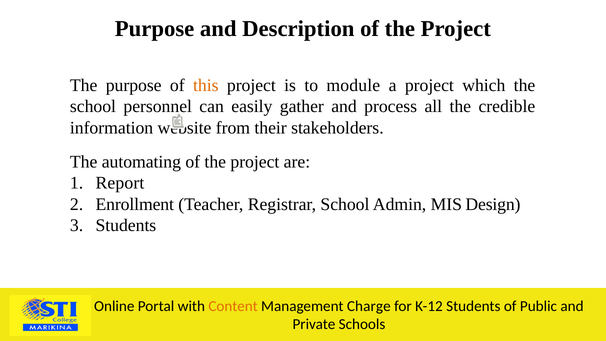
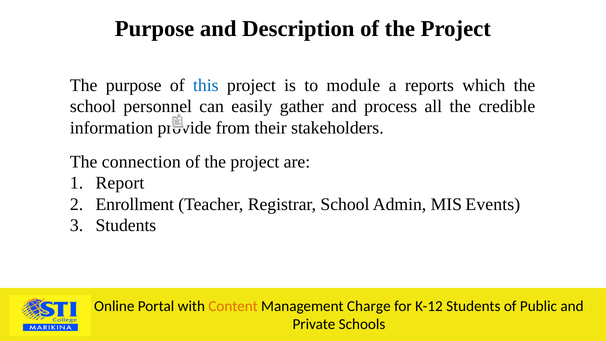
this colour: orange -> blue (206, 85)
a project: project -> reports (429, 85)
website: website -> provide (184, 128)
automating: automating -> connection (141, 162)
Design: Design -> Events (493, 204)
